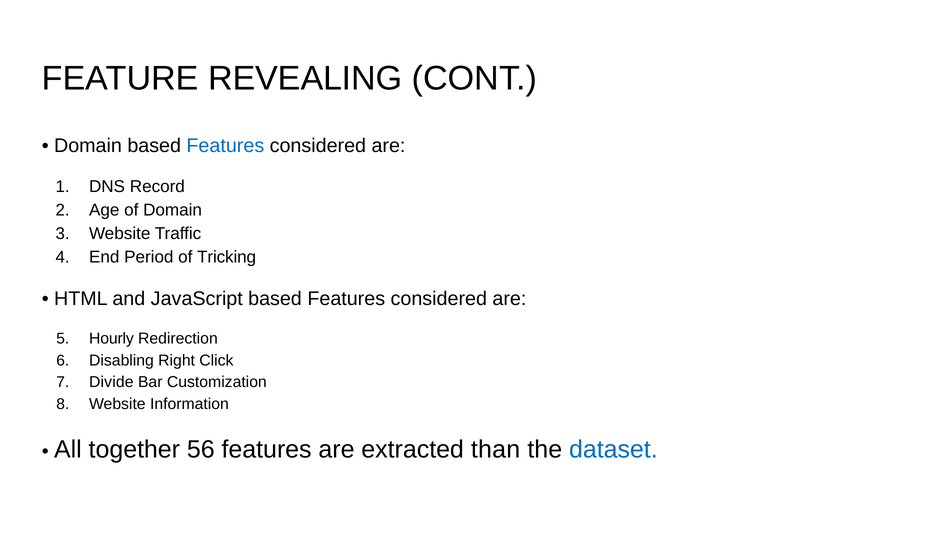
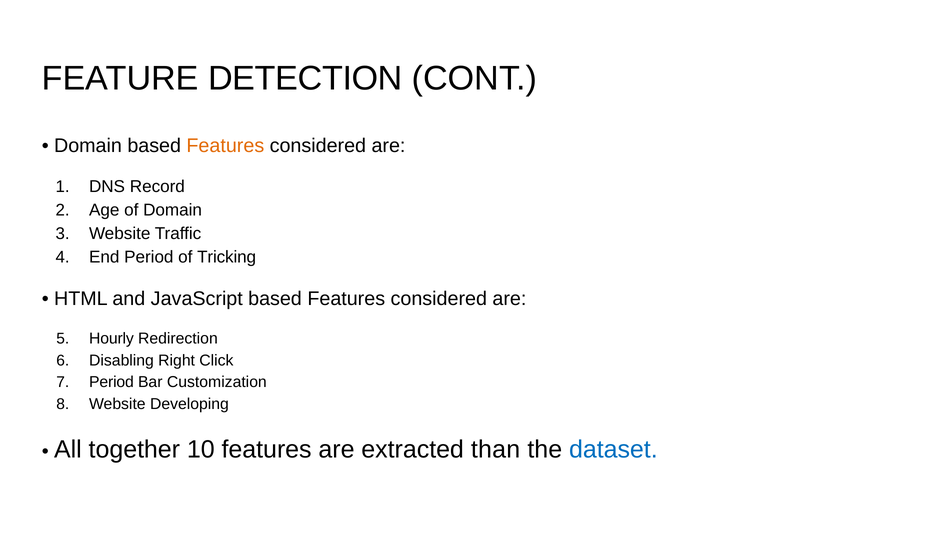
REVEALING: REVEALING -> DETECTION (305, 78)
Features colour: blue -> orange (225, 146)
Divide: Divide -> Period (111, 382)
Information: Information -> Developing (189, 404)
56: 56 -> 10 (201, 449)
